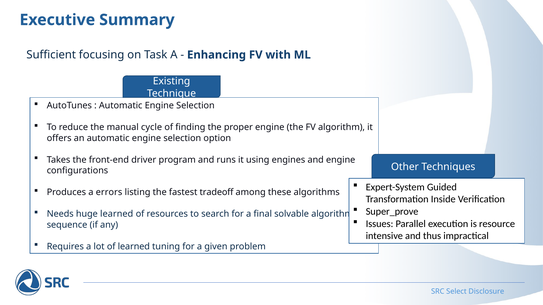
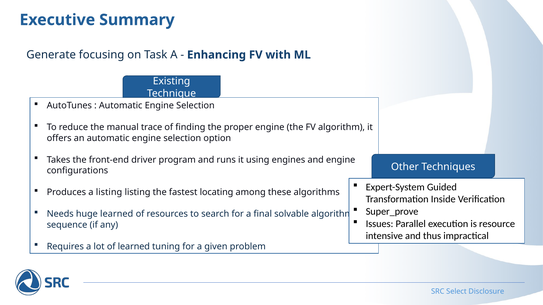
Sufficient: Sufficient -> Generate (51, 55)
cycle: cycle -> trace (152, 127)
a errors: errors -> listing (109, 193)
tradeoff: tradeoff -> locating (217, 193)
